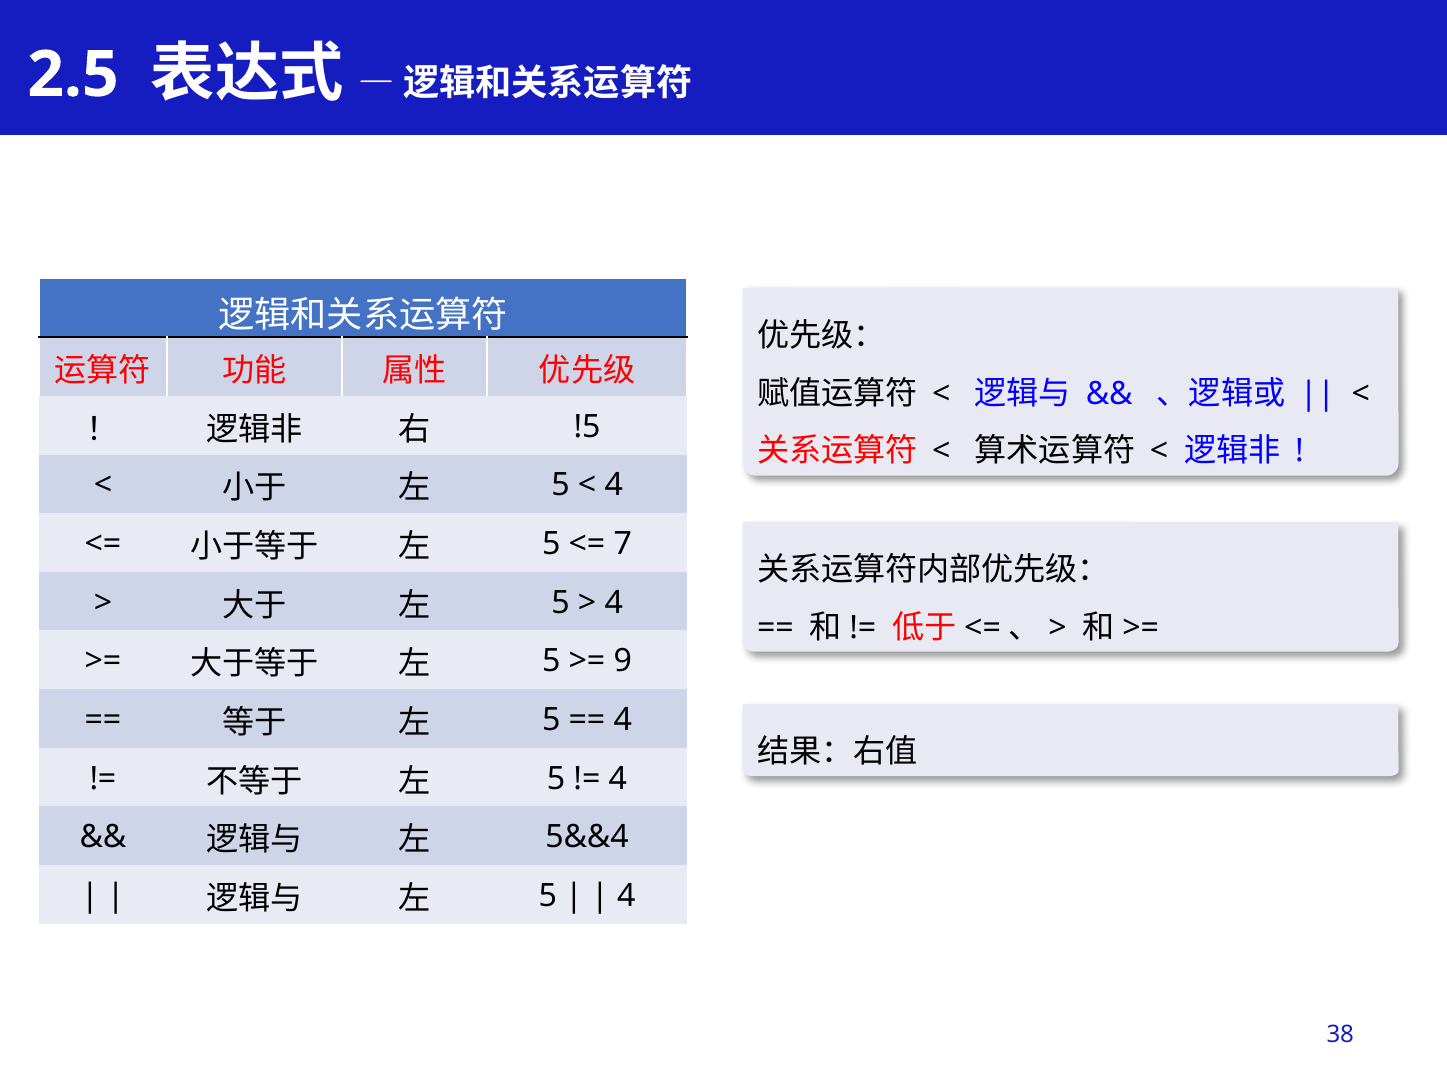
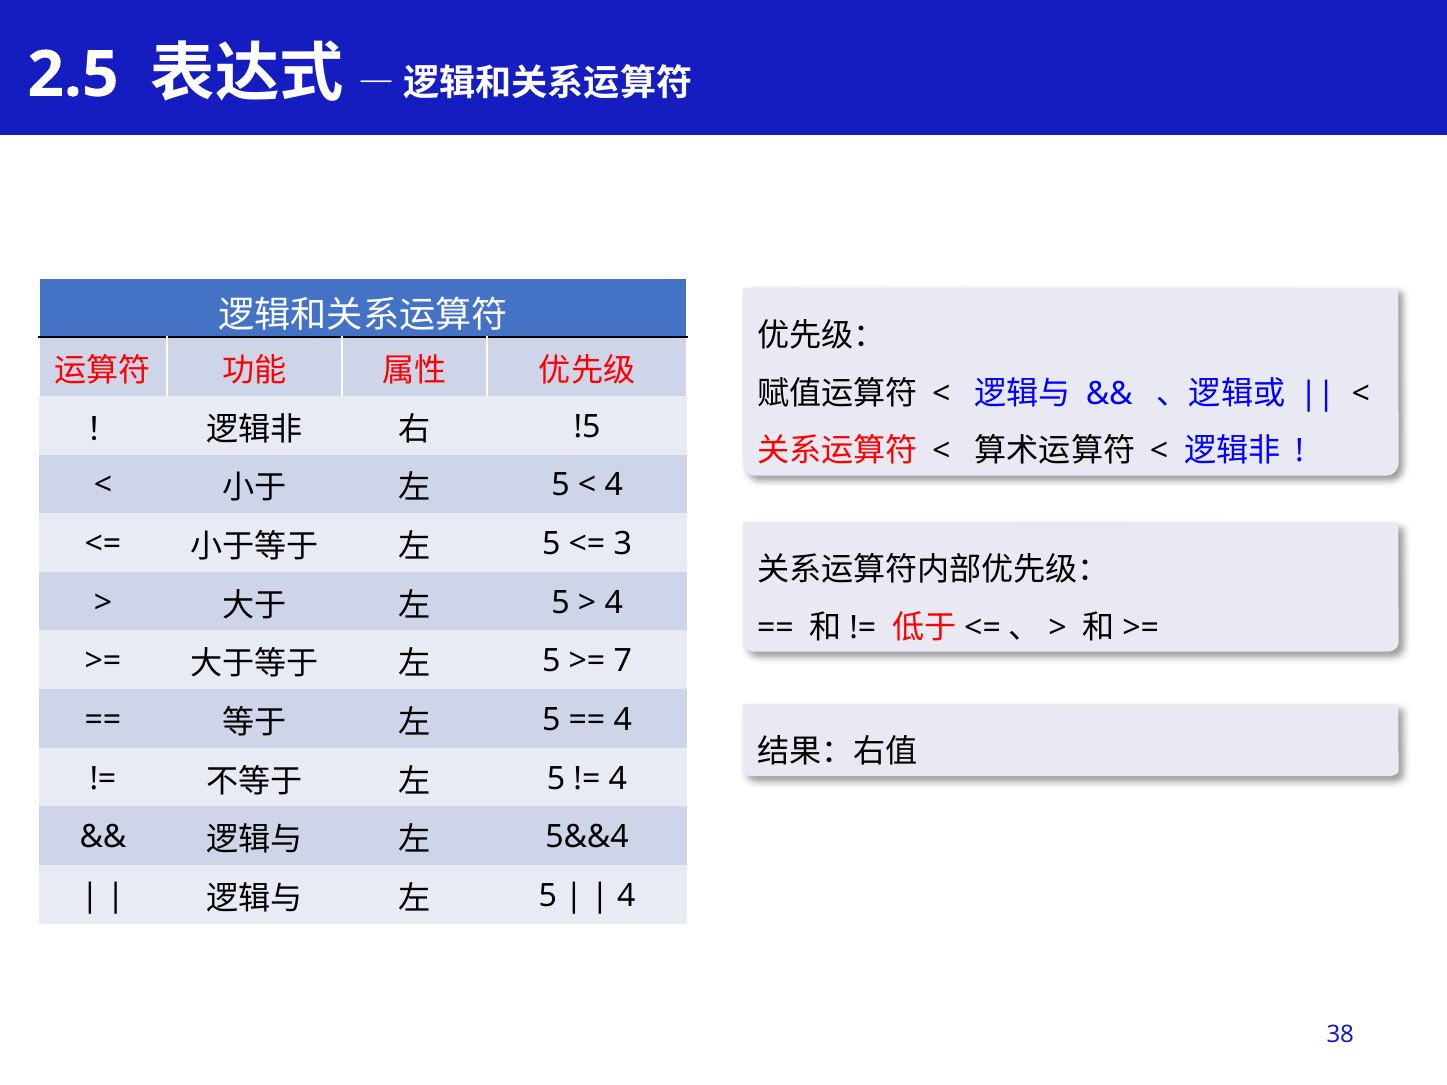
7: 7 -> 3 (623, 544)
9: 9 -> 7 (623, 662)
